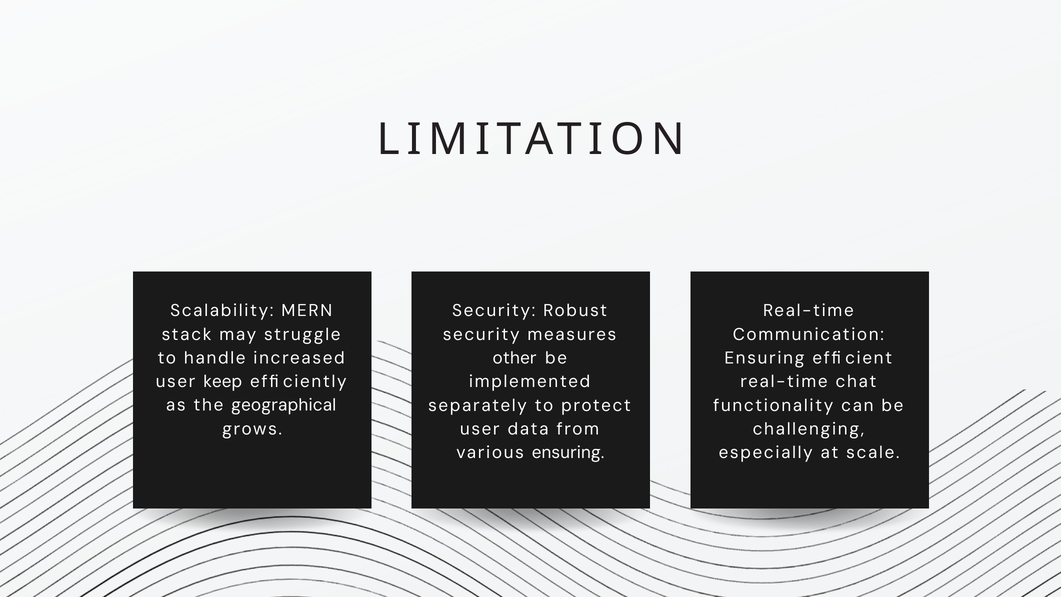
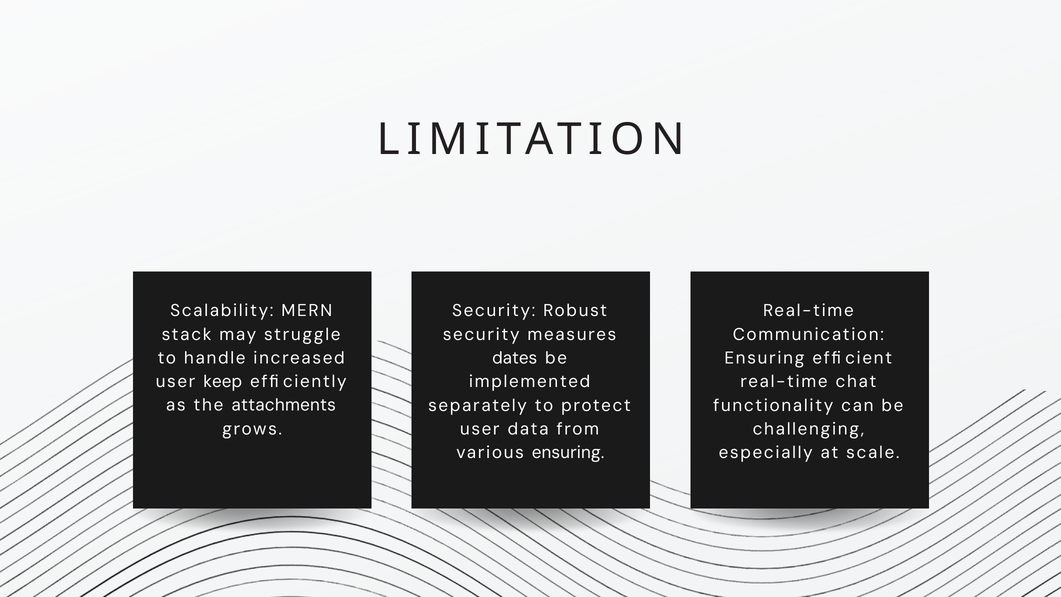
other: other -> dates (515, 358)
geographical: geographical -> attachments (284, 405)
